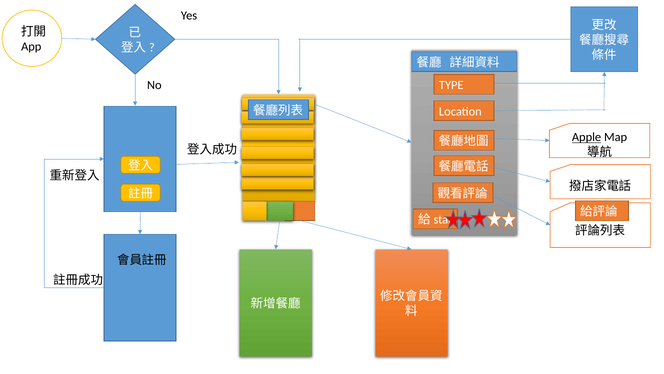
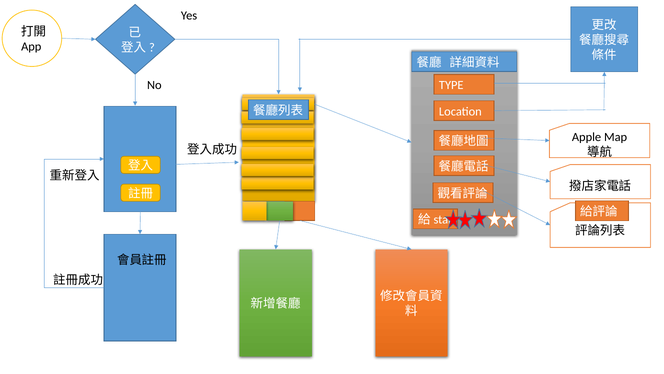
Apple underline: present -> none (587, 137)
